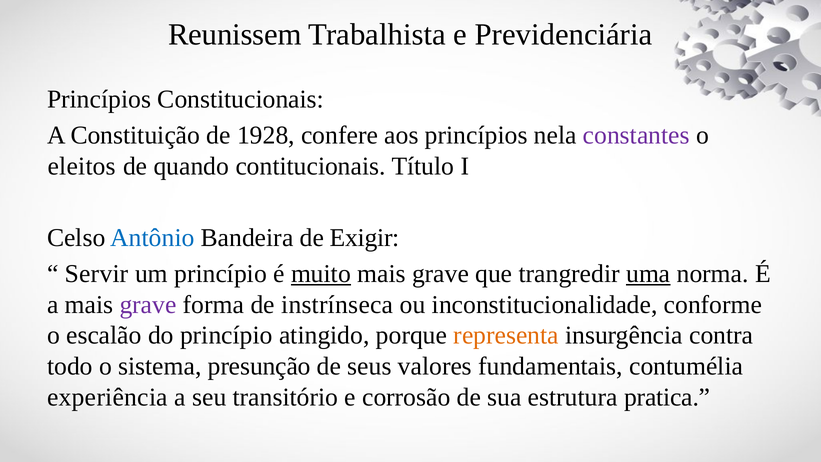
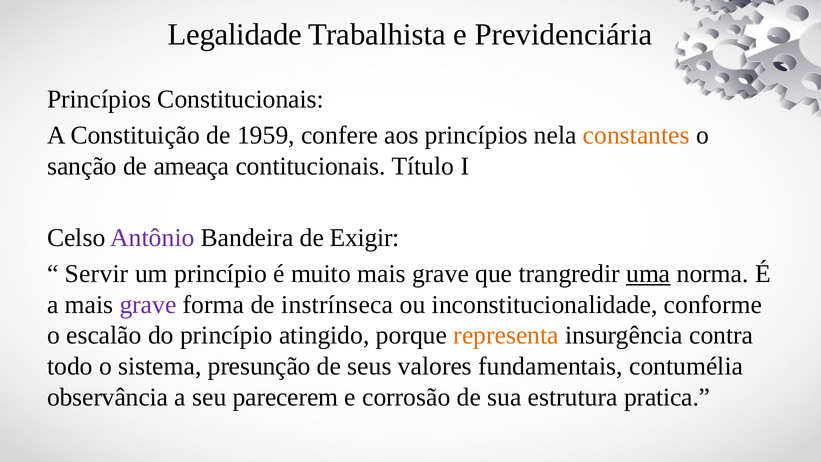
Reunissem: Reunissem -> Legalidade (235, 35)
1928: 1928 -> 1959 (266, 135)
constantes colour: purple -> orange (636, 135)
eleitos: eleitos -> sanção (82, 166)
quando: quando -> ameaça (191, 166)
Antônio colour: blue -> purple (152, 238)
muito underline: present -> none (321, 274)
experiência: experiência -> observância (108, 397)
transitório: transitório -> parecerem (285, 397)
